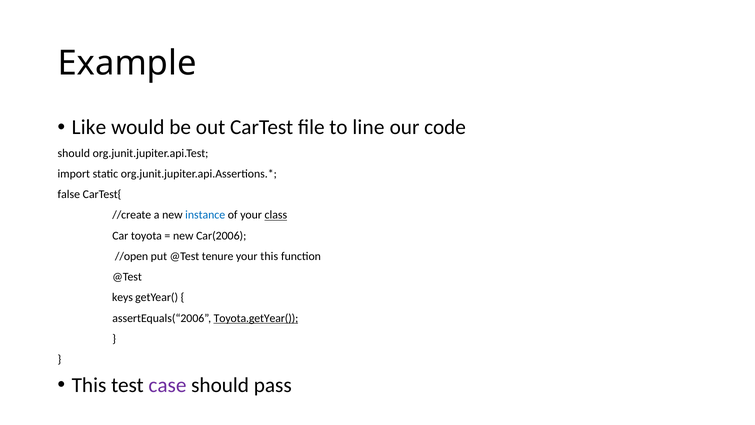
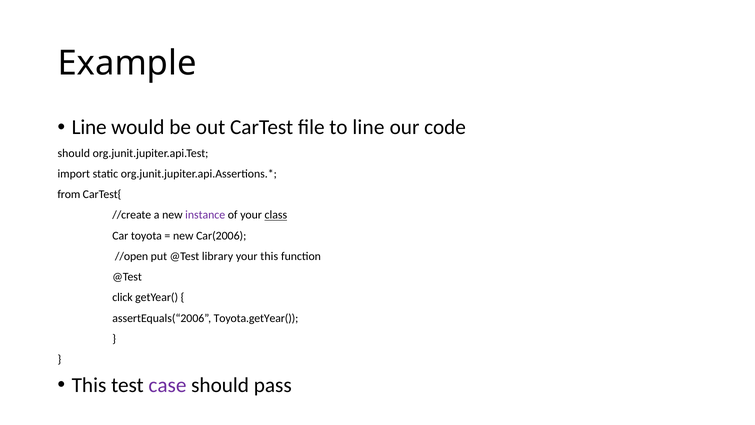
Like: Like -> Line (89, 127)
false: false -> from (69, 194)
instance colour: blue -> purple (205, 215)
tenure: tenure -> library (217, 256)
keys: keys -> click (123, 297)
Toyota.getYear( underline: present -> none (256, 318)
